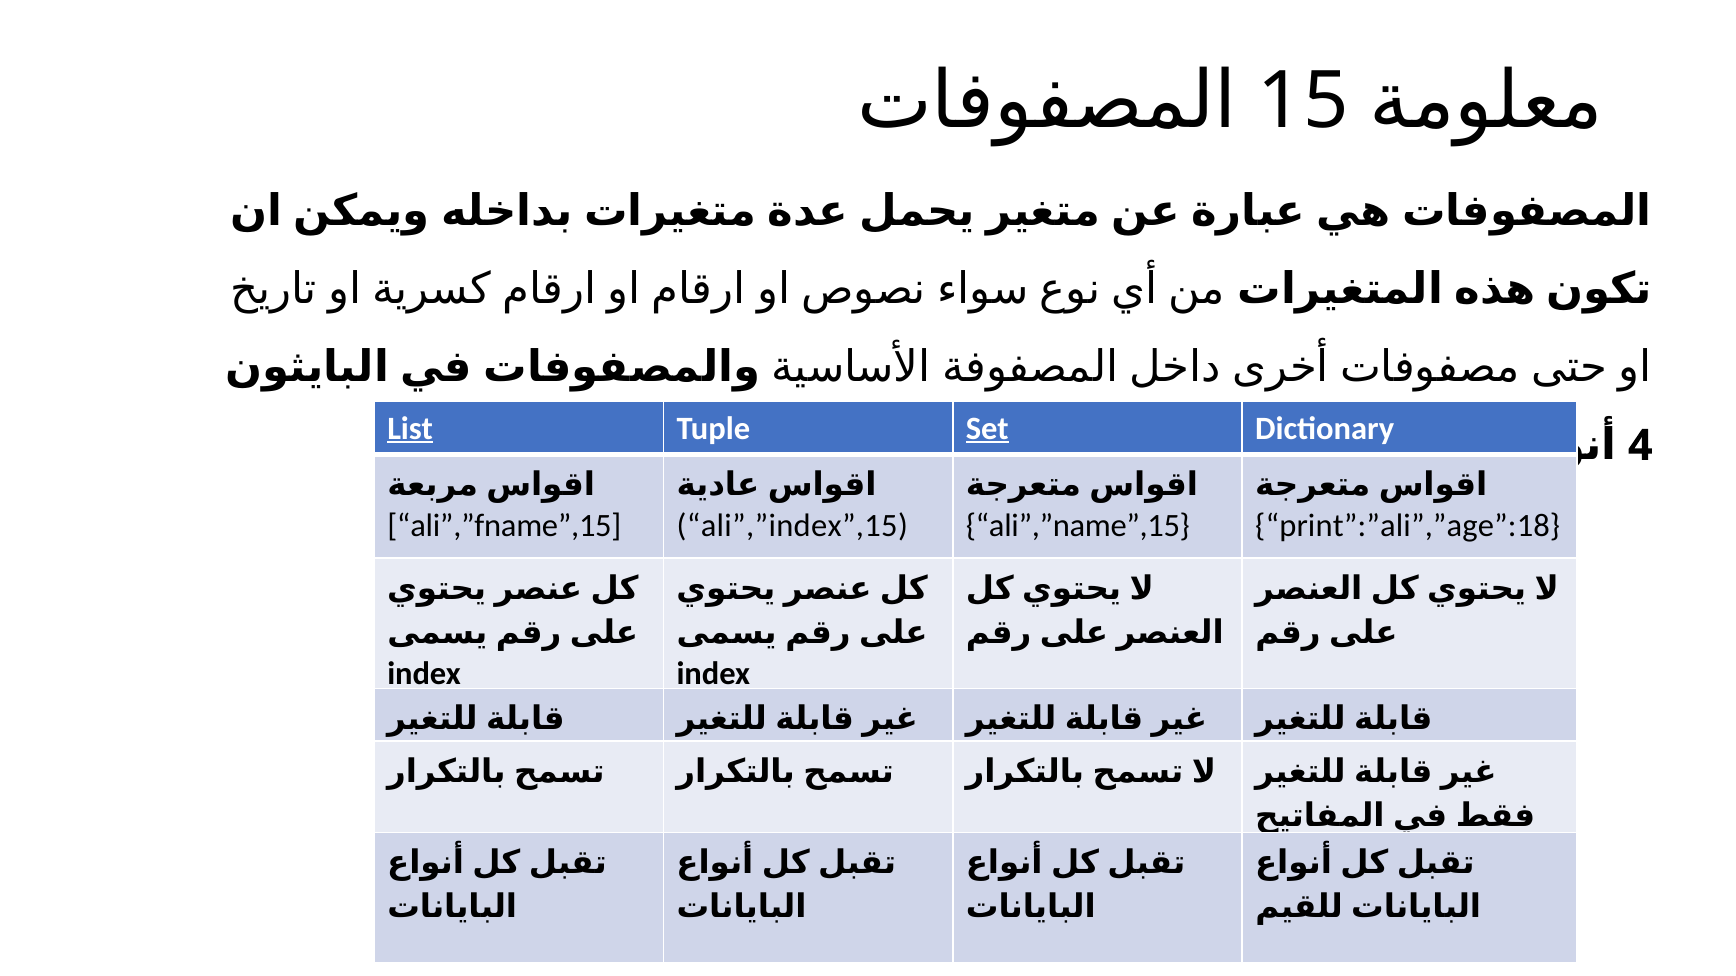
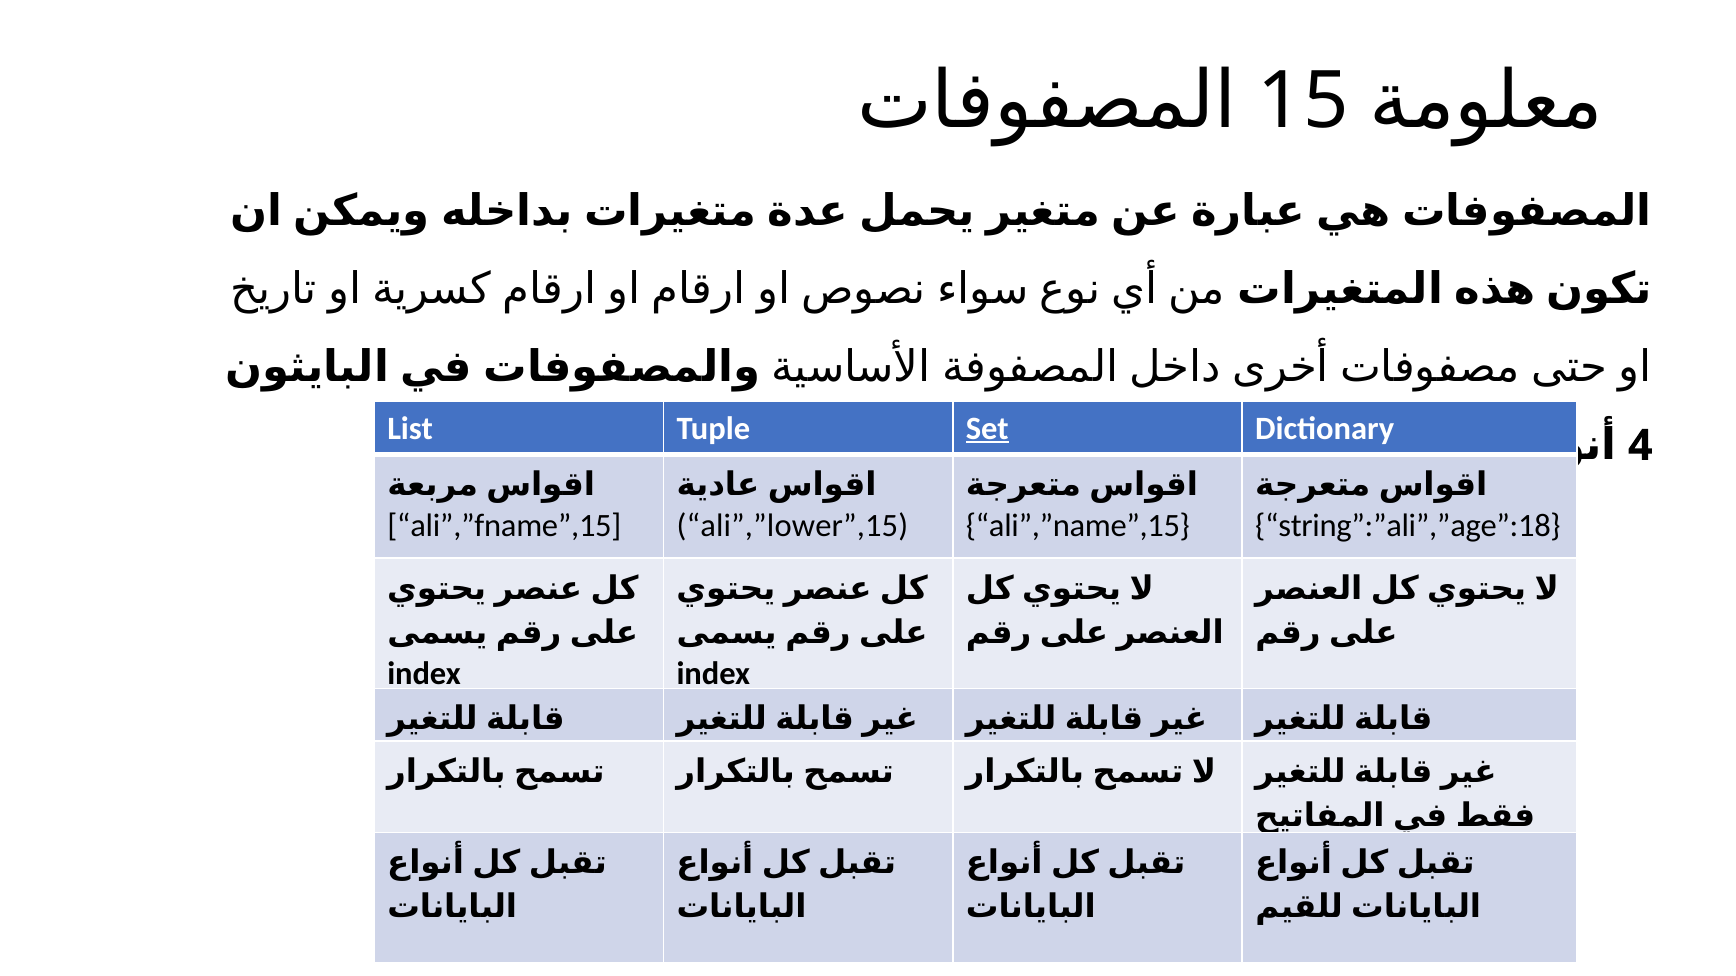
List underline: present -> none (410, 429)
ali”,”index”,15: ali”,”index”,15 -> ali”,”lower”,15 (792, 526)
print”:”ali”,”age”:18: print”:”ali”,”age”:18 -> string”:”ali”,”age”:18 (1408, 526)
